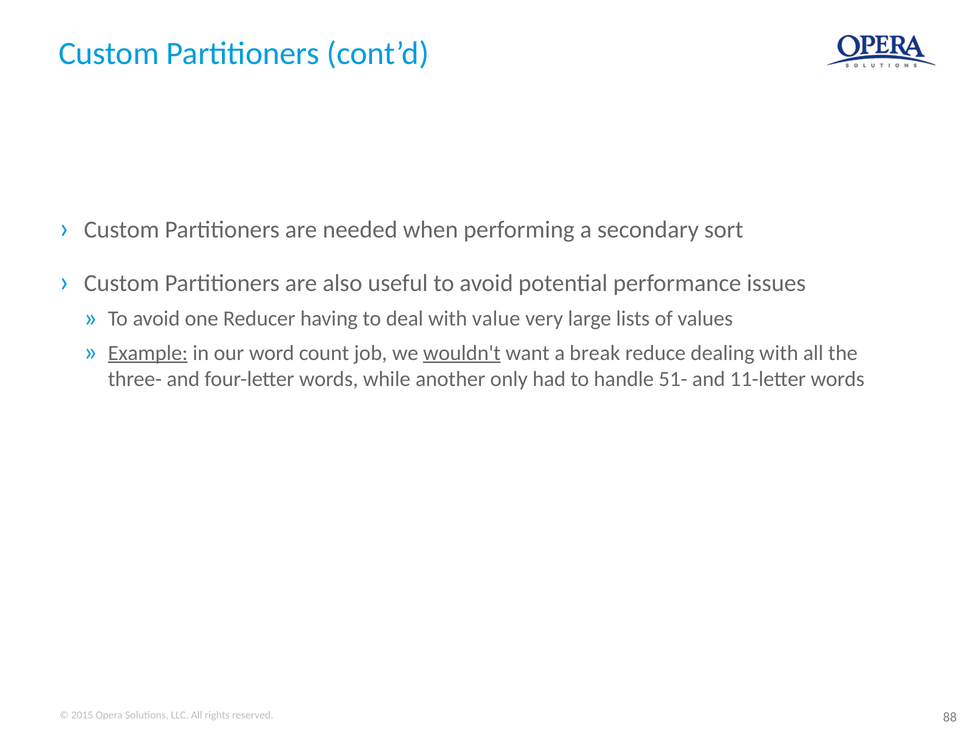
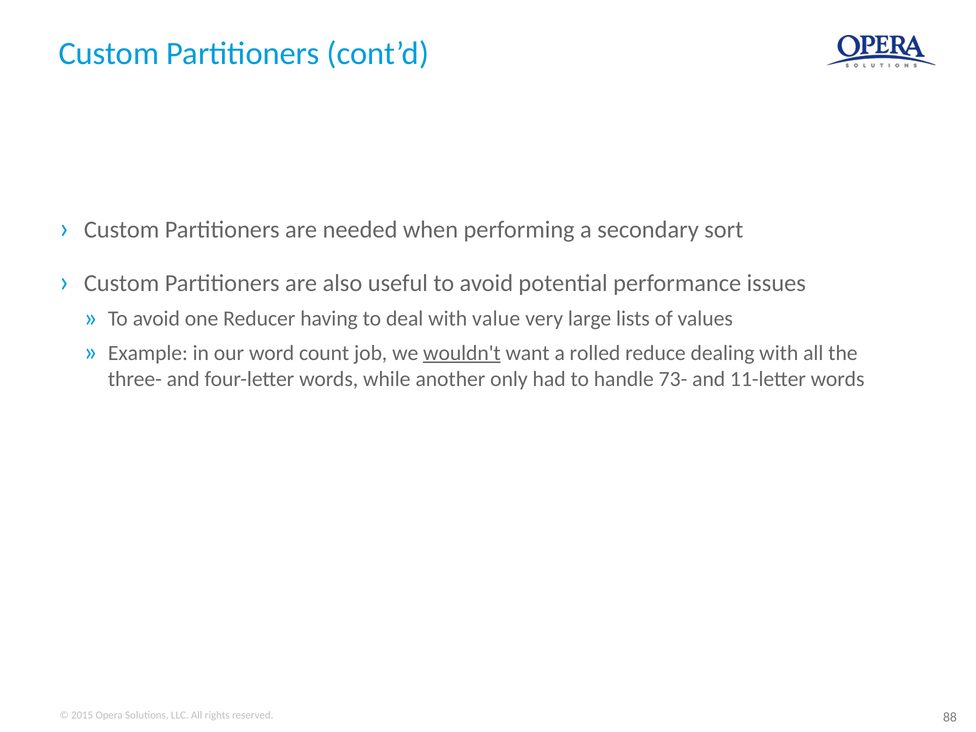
Example underline: present -> none (148, 353)
break: break -> rolled (595, 353)
51-: 51- -> 73- (673, 379)
